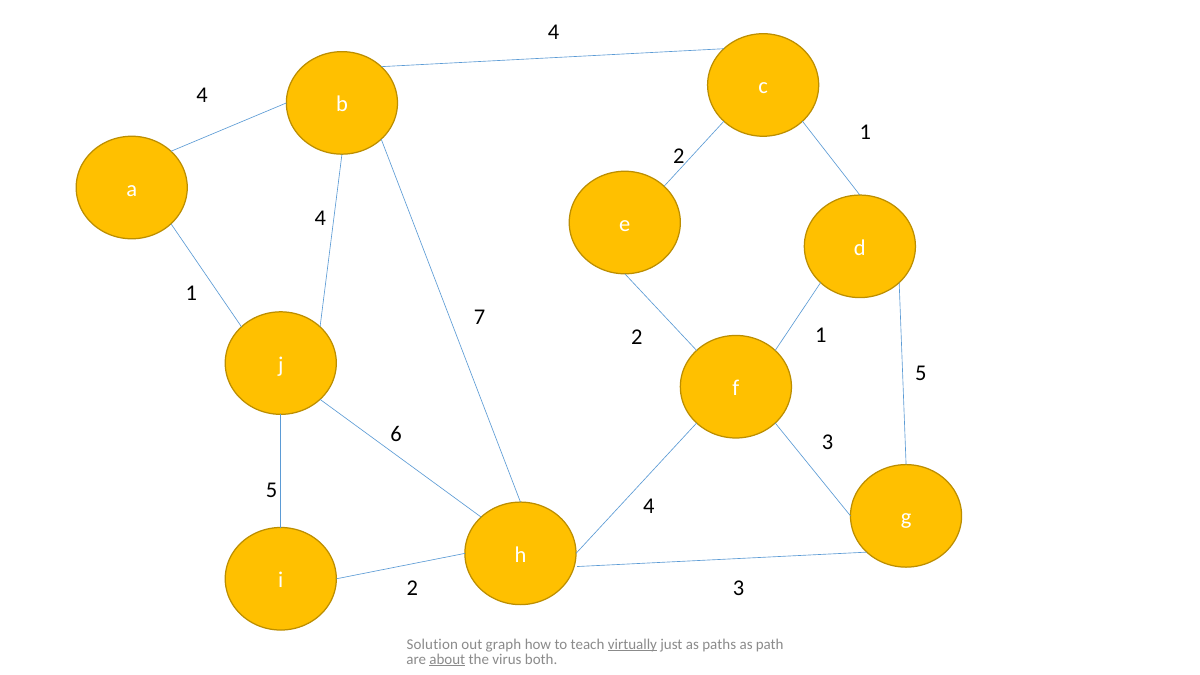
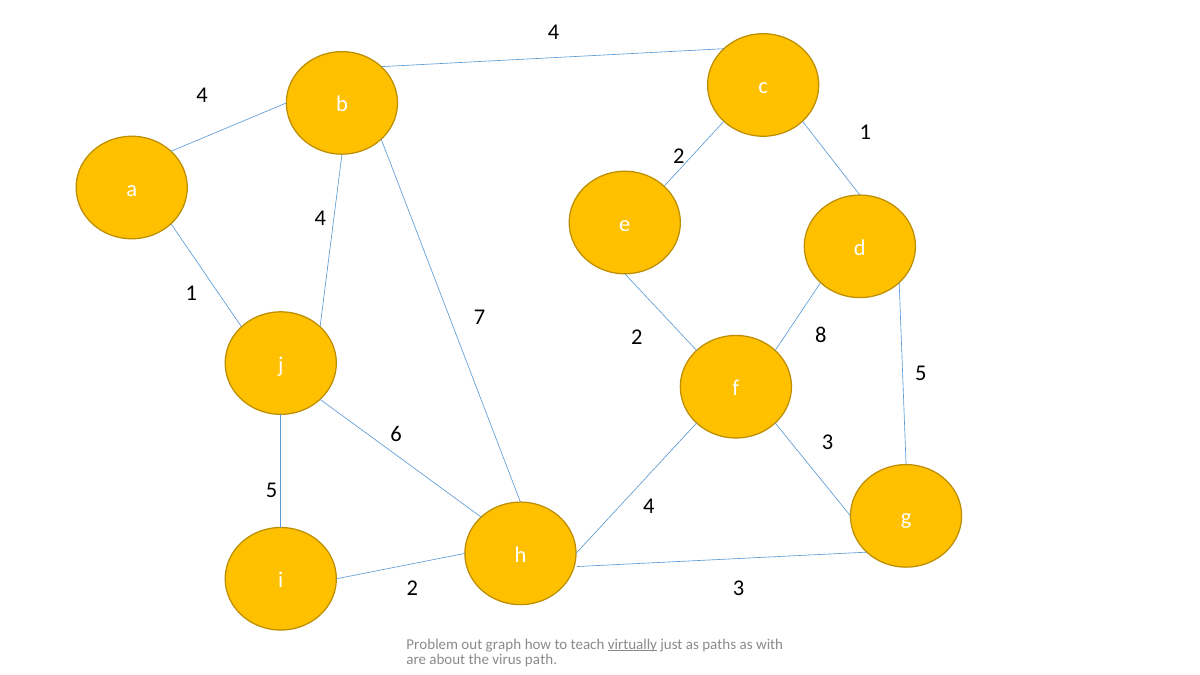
1: 1 -> 8 (821, 335)
Solution: Solution -> Problem (432, 644)
path: path -> with (770, 644)
about underline: present -> none (447, 659)
both: both -> path (541, 659)
